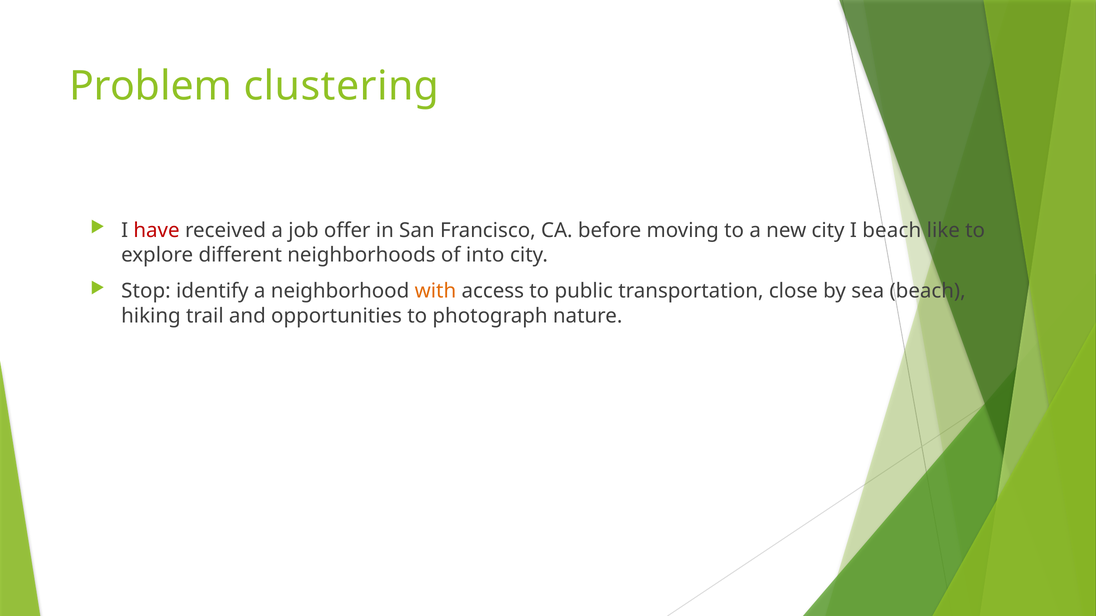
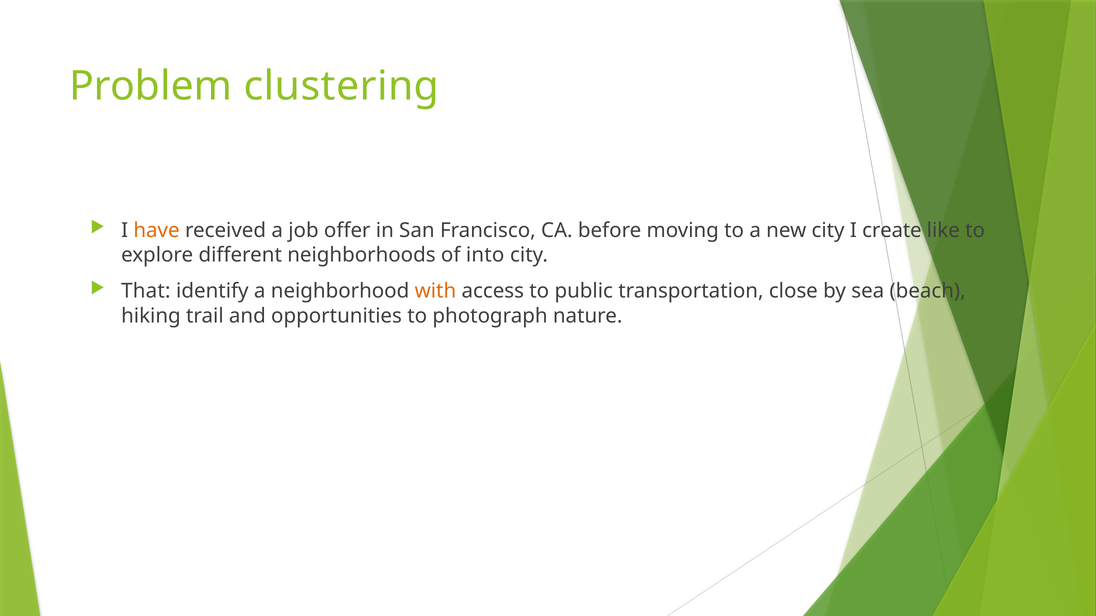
have colour: red -> orange (157, 231)
I beach: beach -> create (892, 231)
Stop: Stop -> That (146, 291)
